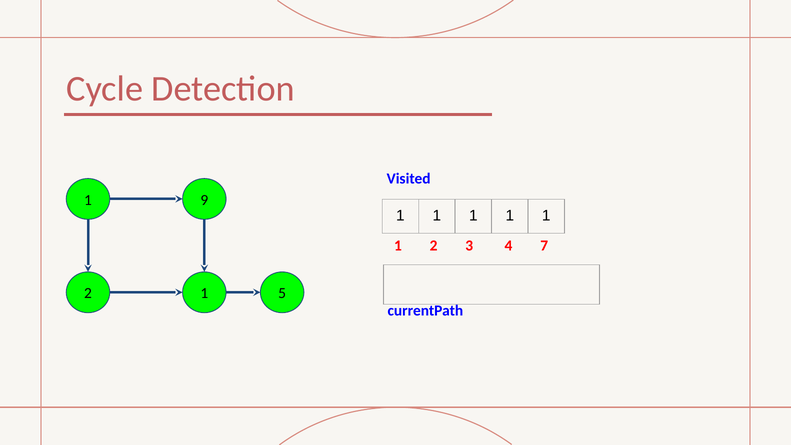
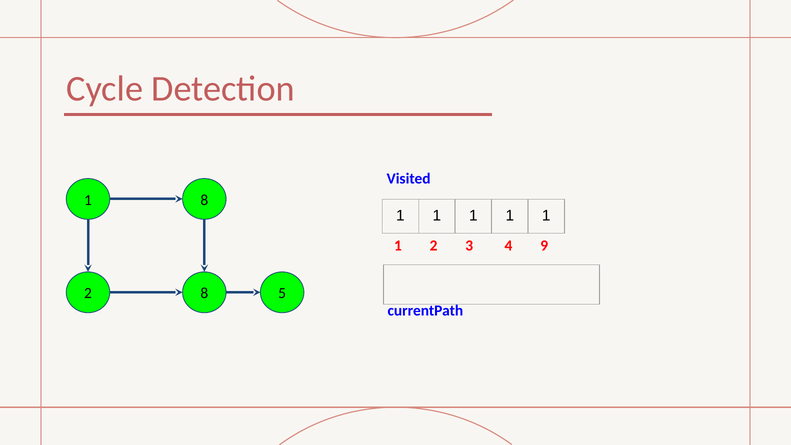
1 9: 9 -> 8 (204, 200)
7: 7 -> 9 (544, 245)
2 1: 1 -> 8 (204, 293)
